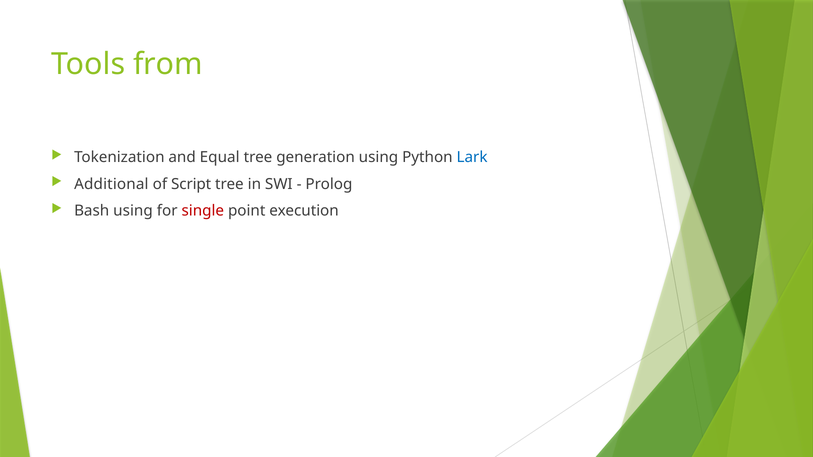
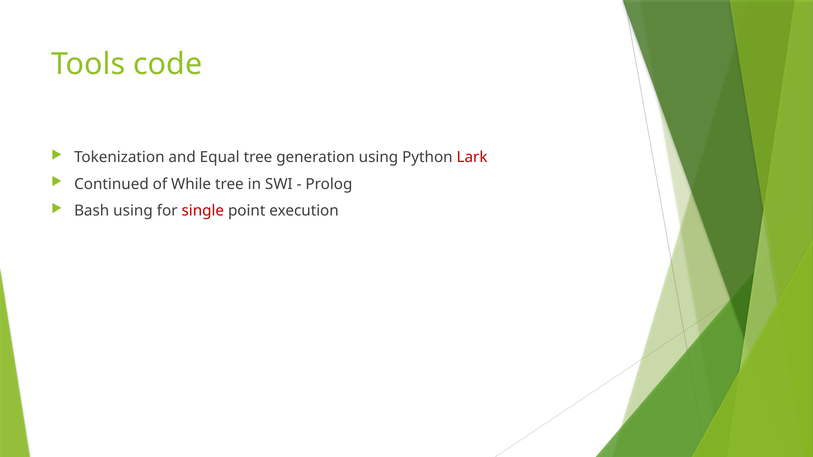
from: from -> code (168, 64)
Lark colour: blue -> red (472, 157)
Additional: Additional -> Continued (111, 184)
Script: Script -> While (191, 184)
